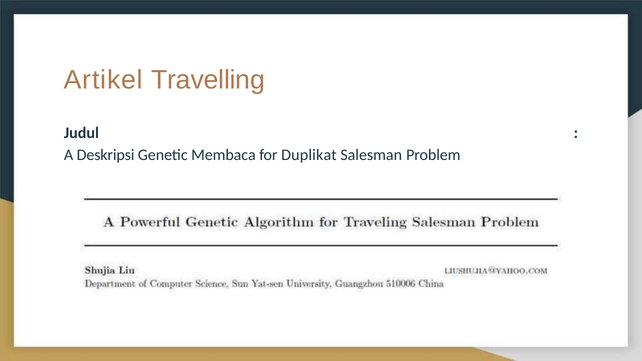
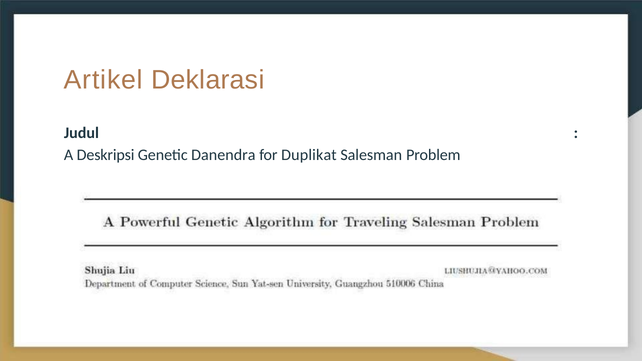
Travelling: Travelling -> Deklarasi (208, 80)
Membaca: Membaca -> Danendra (223, 155)
